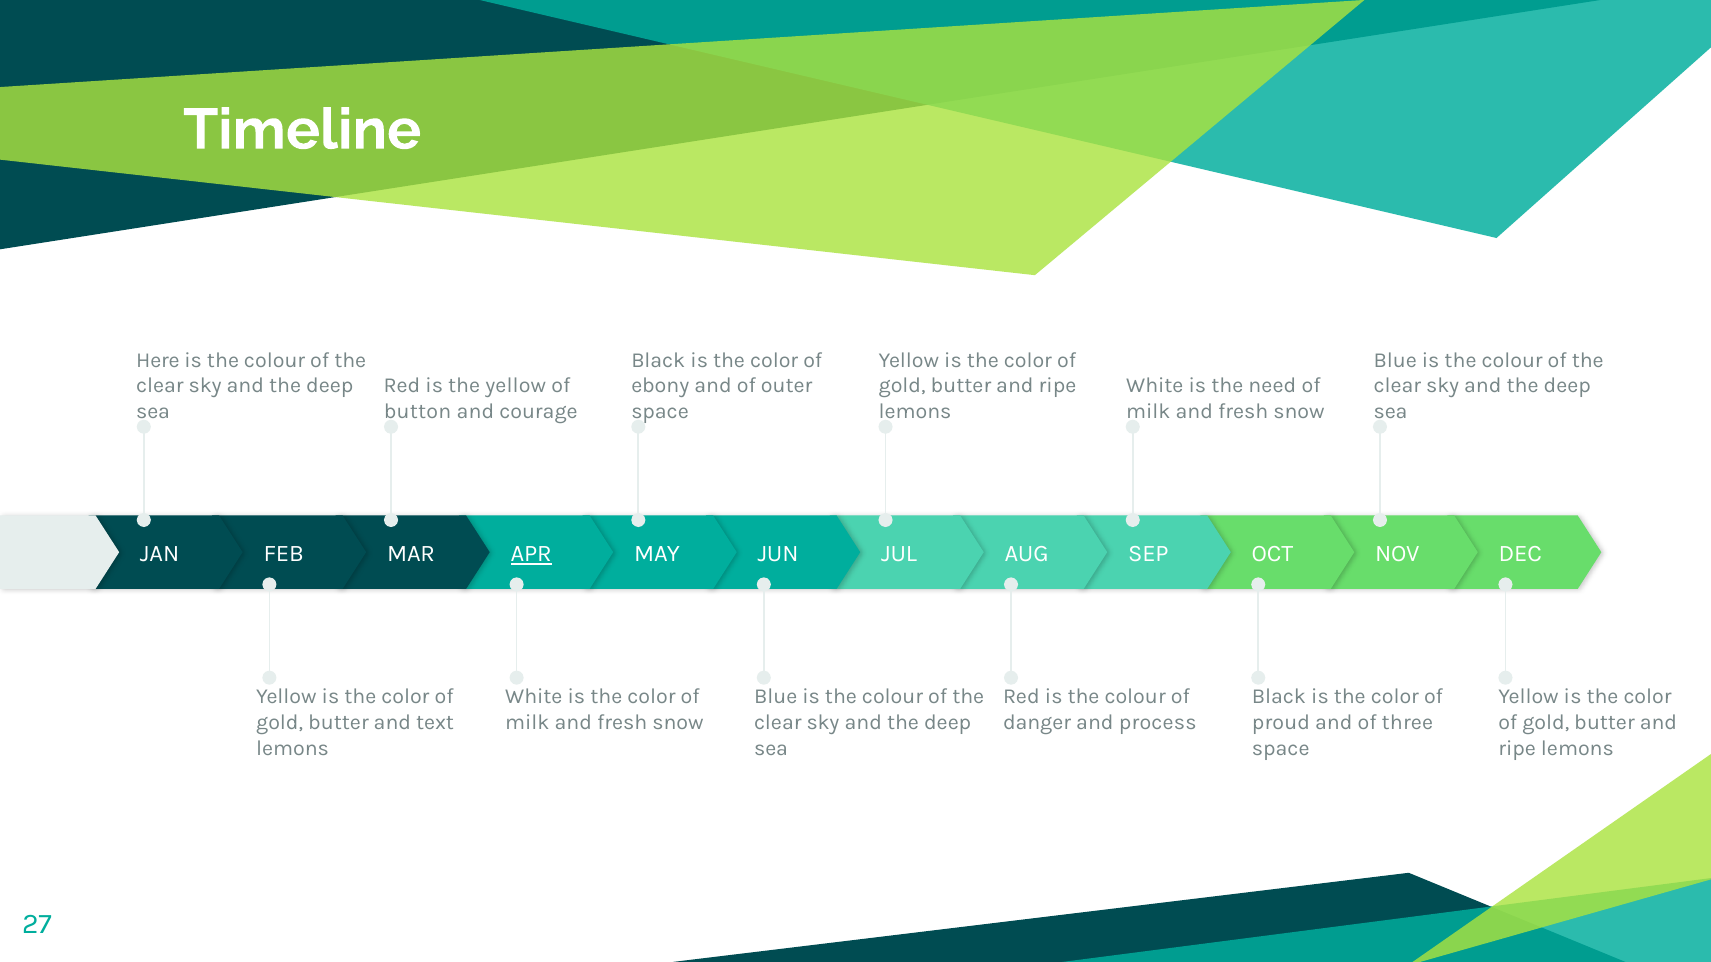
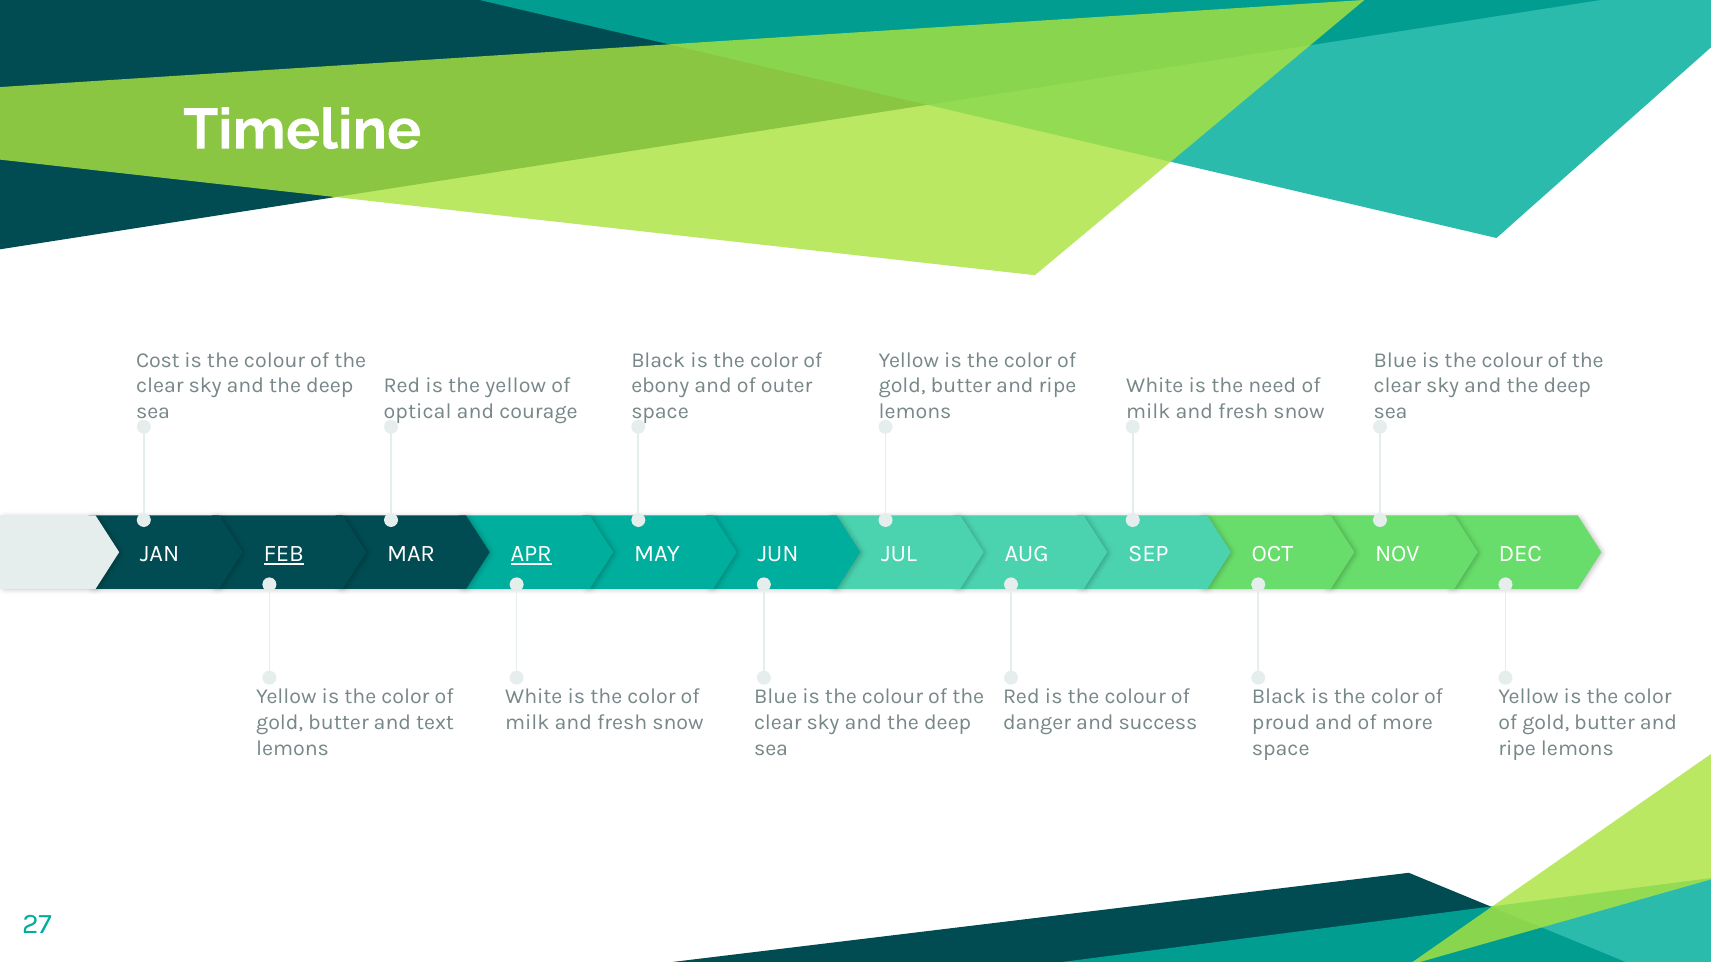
Here: Here -> Cost (158, 360)
button: button -> optical (418, 412)
FEB underline: none -> present (284, 554)
process: process -> success (1158, 723)
three: three -> more (1407, 723)
